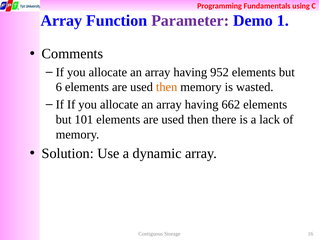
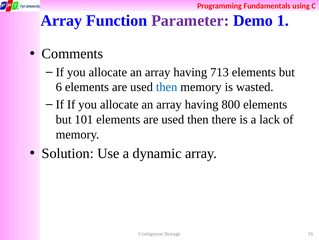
952: 952 -> 713 (220, 72)
then colour: orange -> blue (167, 87)
662: 662 -> 800 (231, 104)
